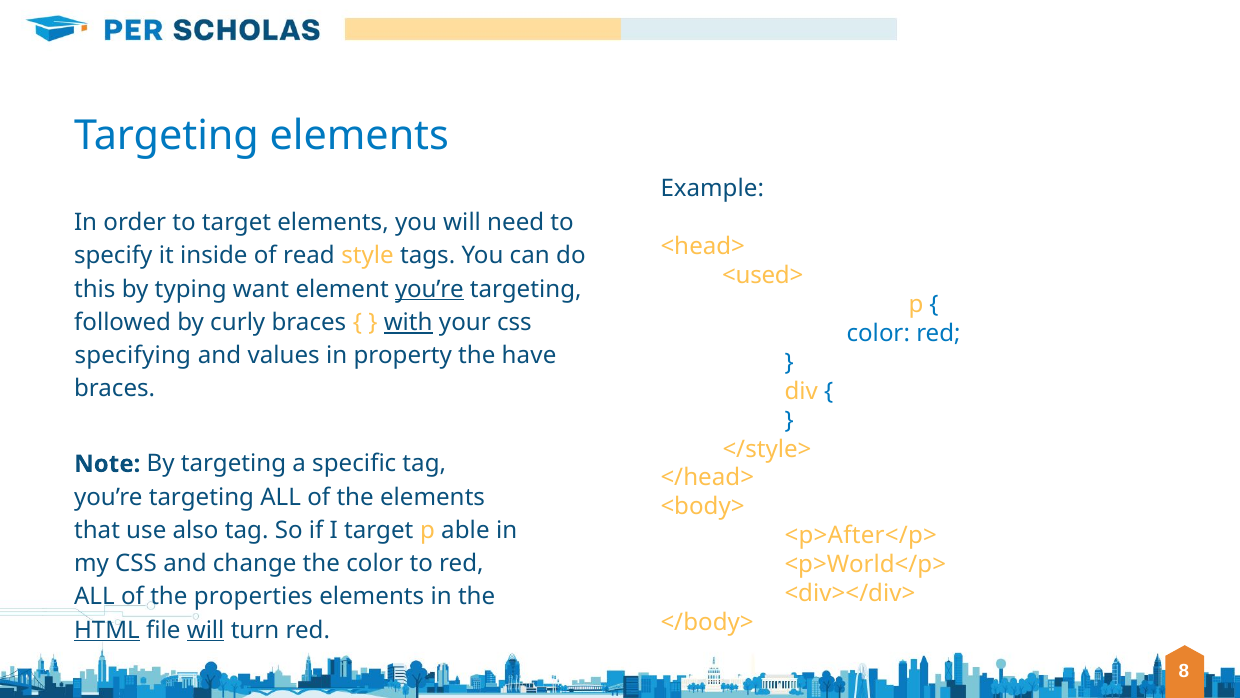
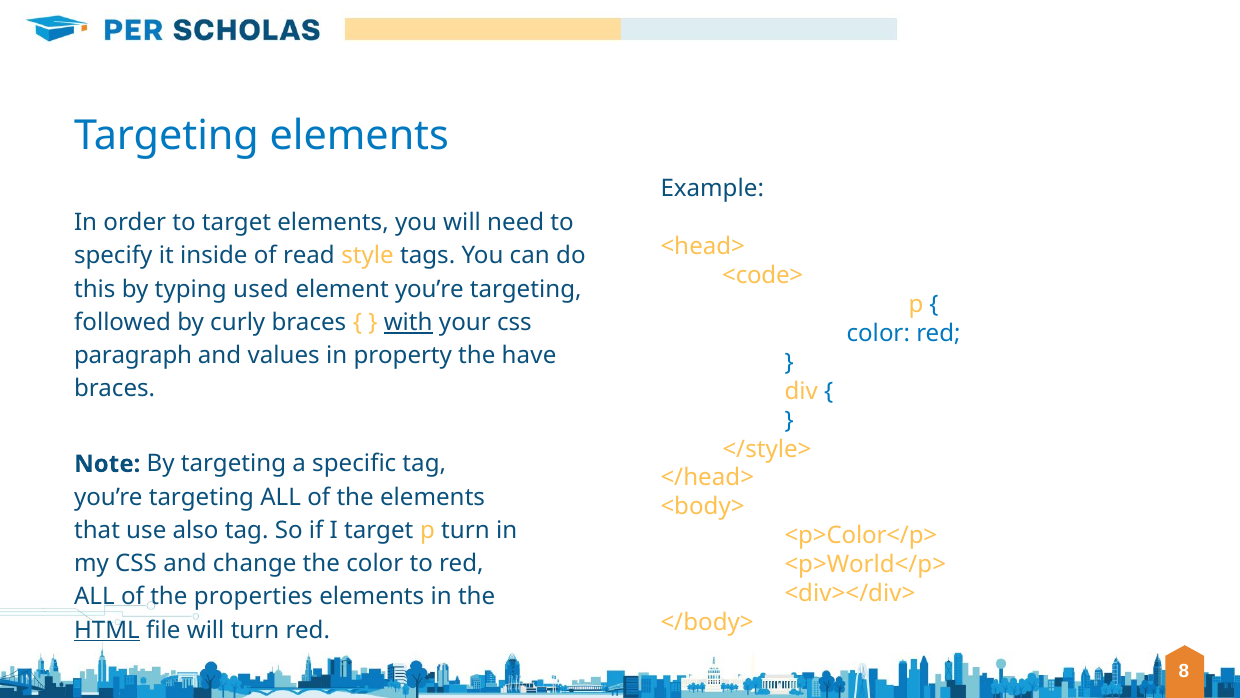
<used>: <used> -> <code> (763, 275)
want: want -> used (261, 289)
you’re underline: present -> none (429, 289)
specifying: specifying -> paragraph (133, 355)
p able: able -> turn (465, 530)
<p>After</p>: <p>After</p> -> <p>Color</p> (861, 536)
will underline: present -> none (206, 630)
